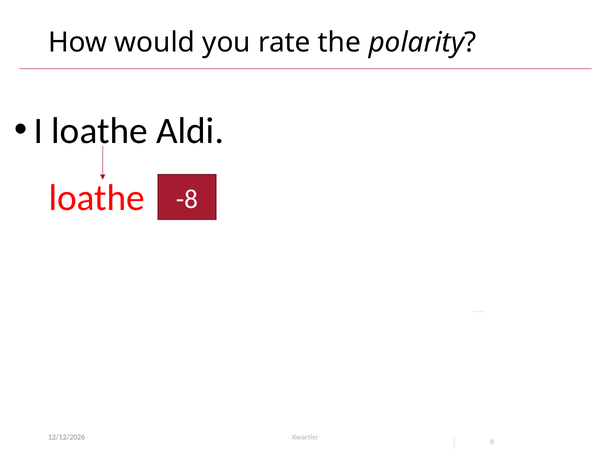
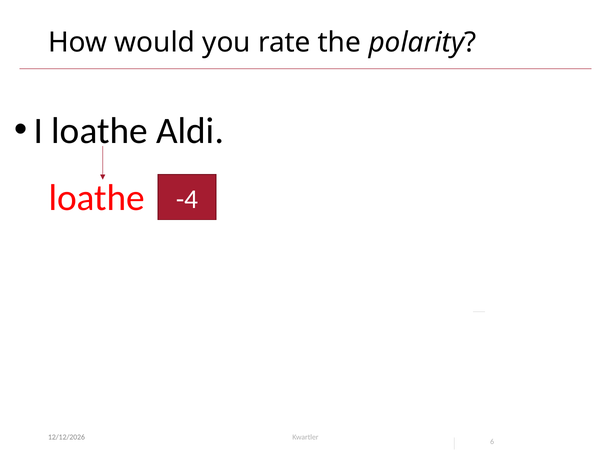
-8: -8 -> -4 (187, 199)
